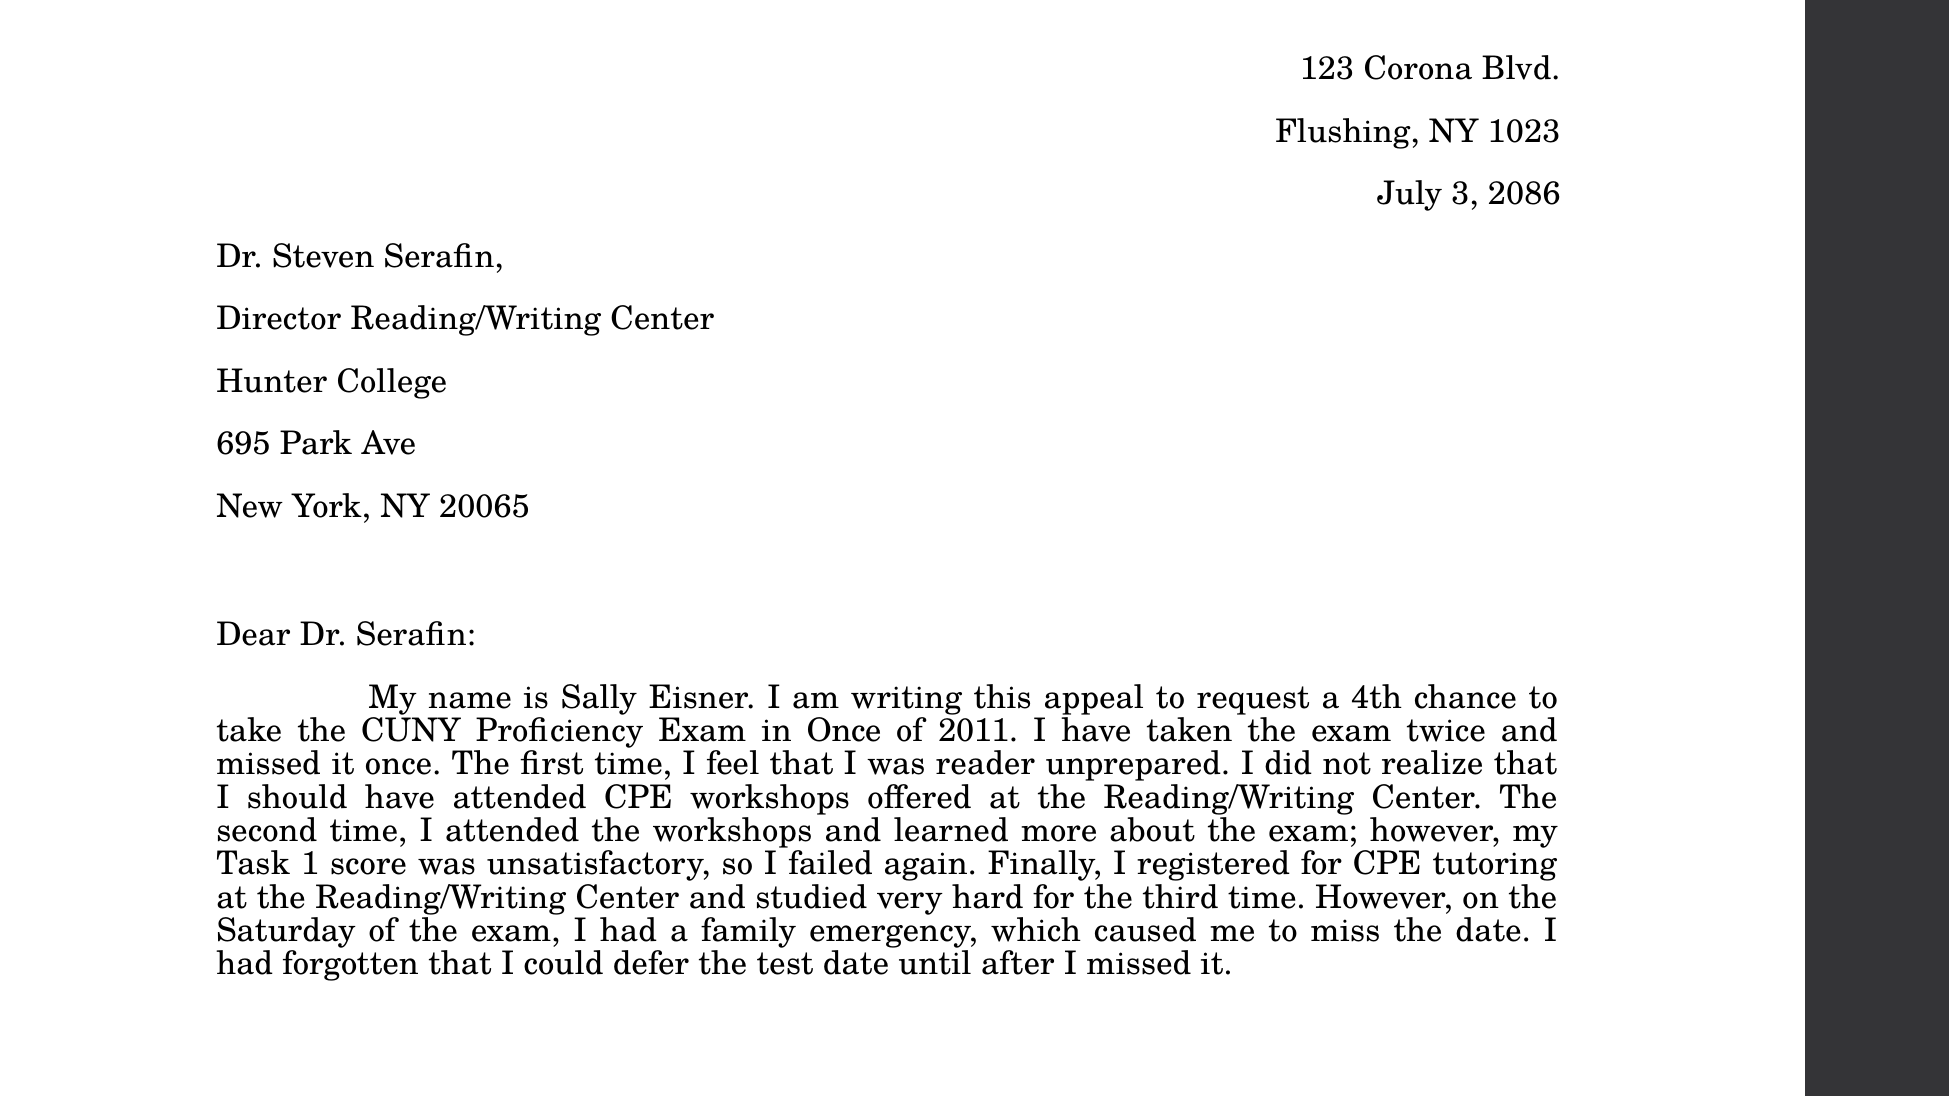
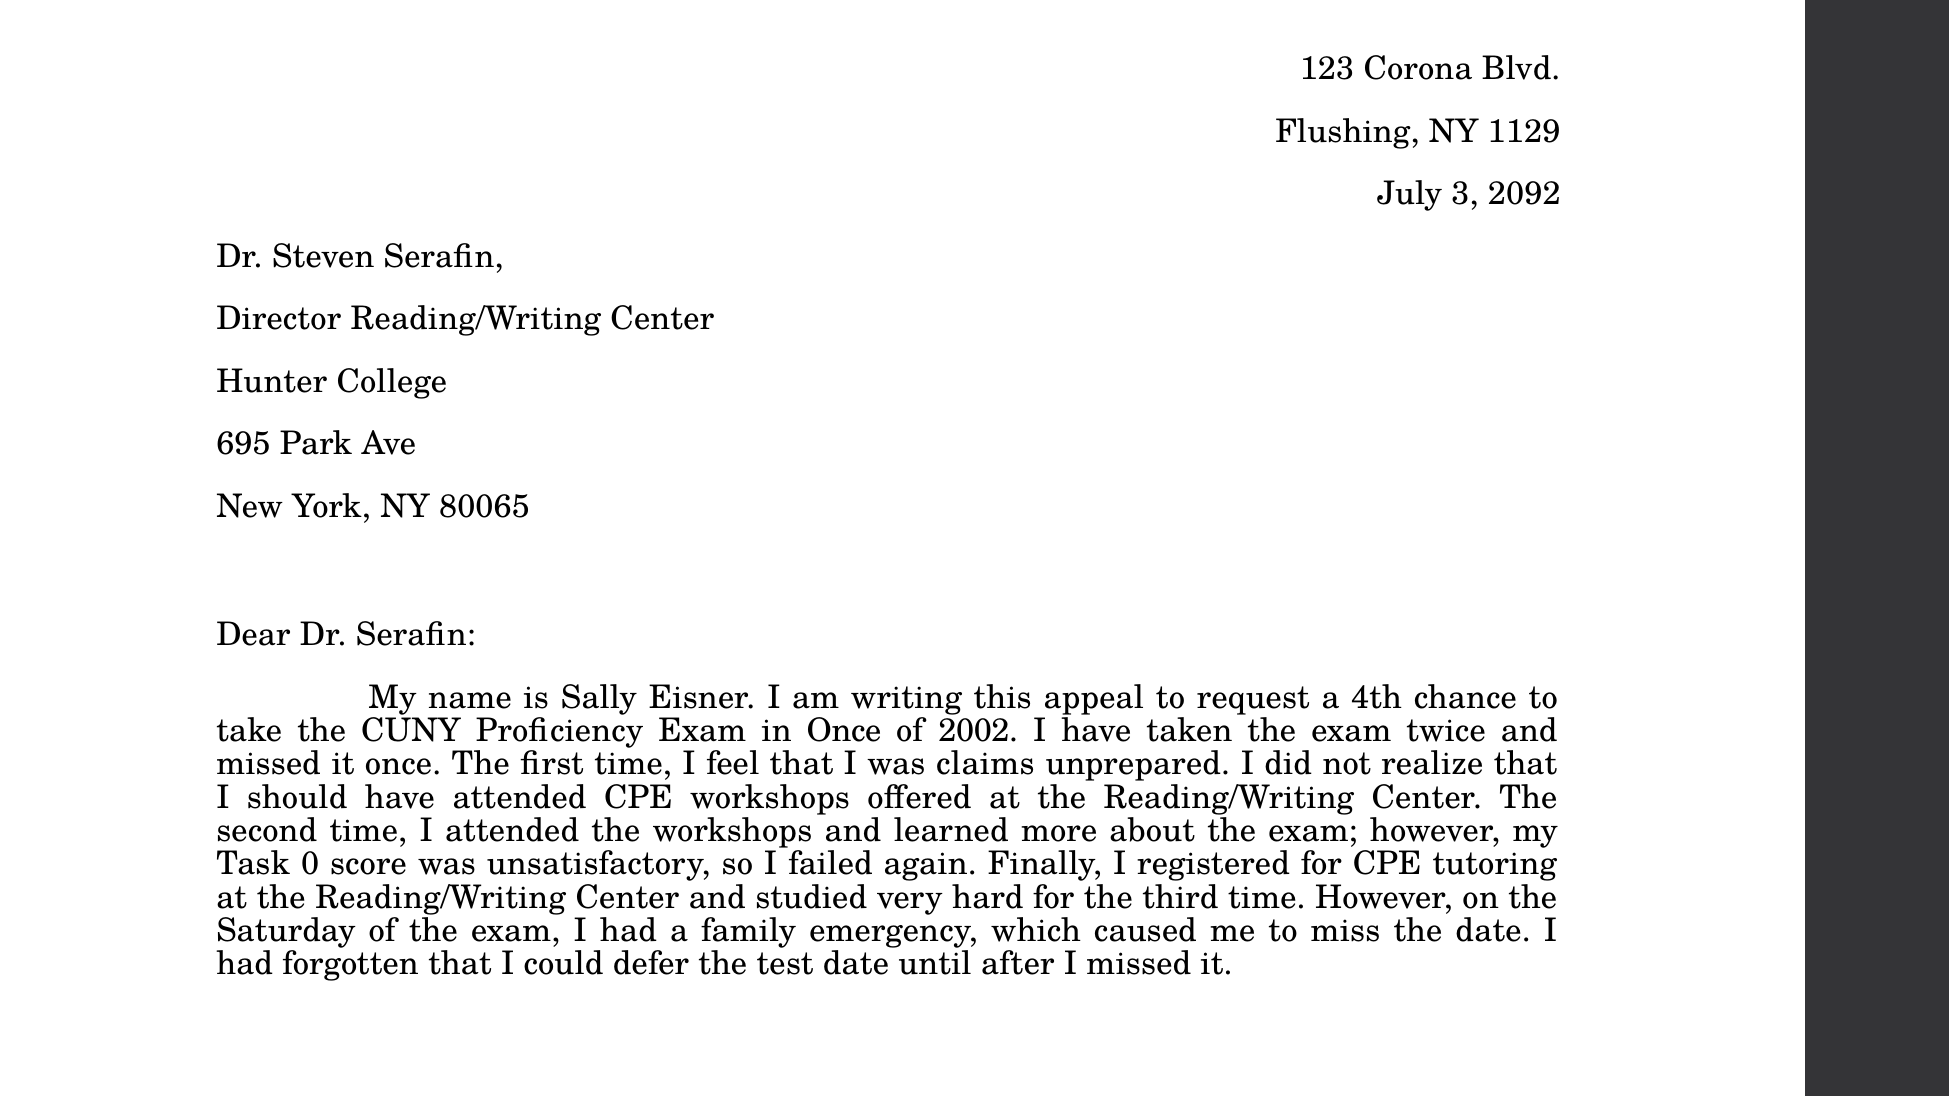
1023: 1023 -> 1129 (1524, 132)
2086: 2086 -> 2092 (1524, 194)
20065: 20065 -> 80065 (484, 507)
2011: 2011 -> 2002 (978, 731)
reader: reader -> claims (985, 764)
1: 1 -> 0 (310, 864)
